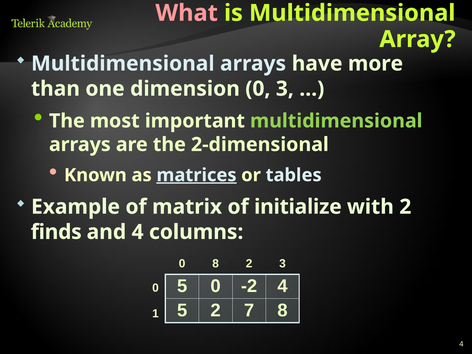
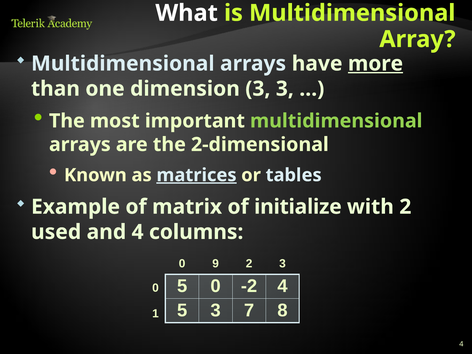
What colour: pink -> white (187, 13)
more underline: none -> present (375, 64)
dimension 0: 0 -> 3 (258, 89)
finds: finds -> used (56, 232)
0 8: 8 -> 9 (216, 264)
5 2: 2 -> 3 (216, 310)
